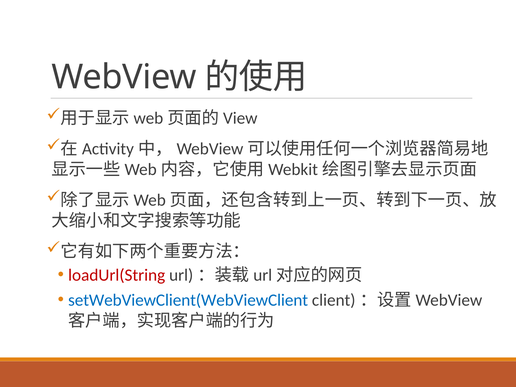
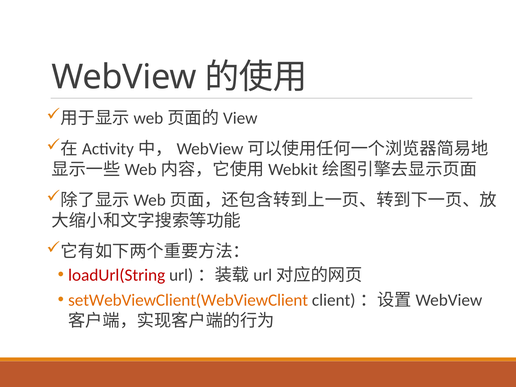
setWebViewClient(WebViewClient colour: blue -> orange (188, 300)
